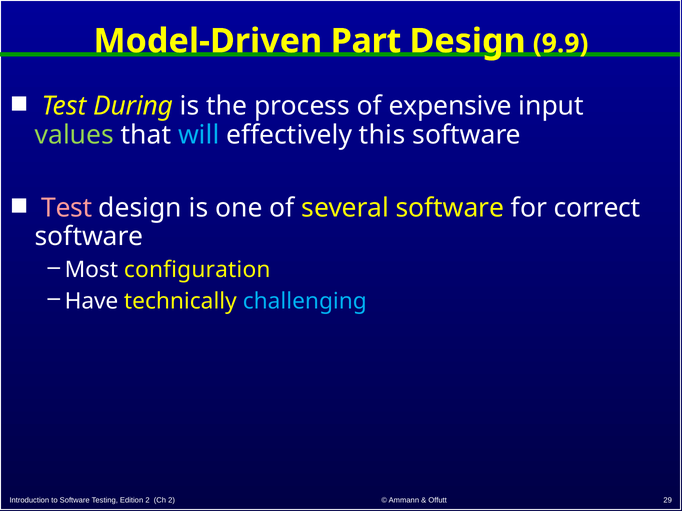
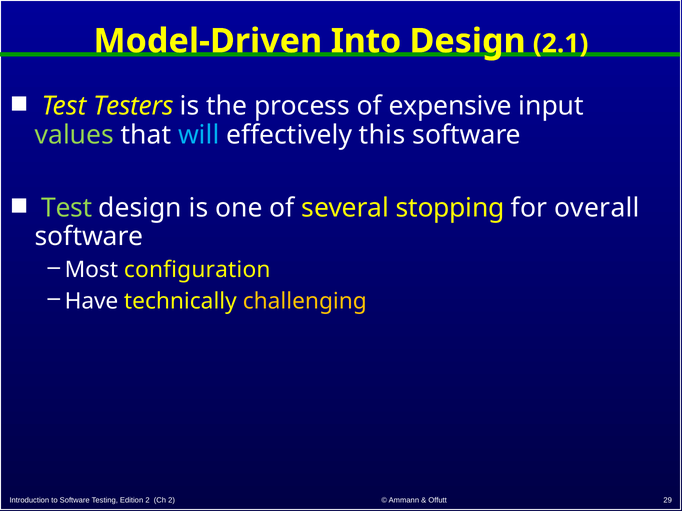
Part: Part -> Into (366, 41)
9.9: 9.9 -> 2.1 (561, 44)
During: During -> Testers (133, 106)
Test colour: pink -> light green (67, 208)
several software: software -> stopping (450, 208)
correct: correct -> overall (597, 208)
challenging colour: light blue -> yellow (305, 302)
